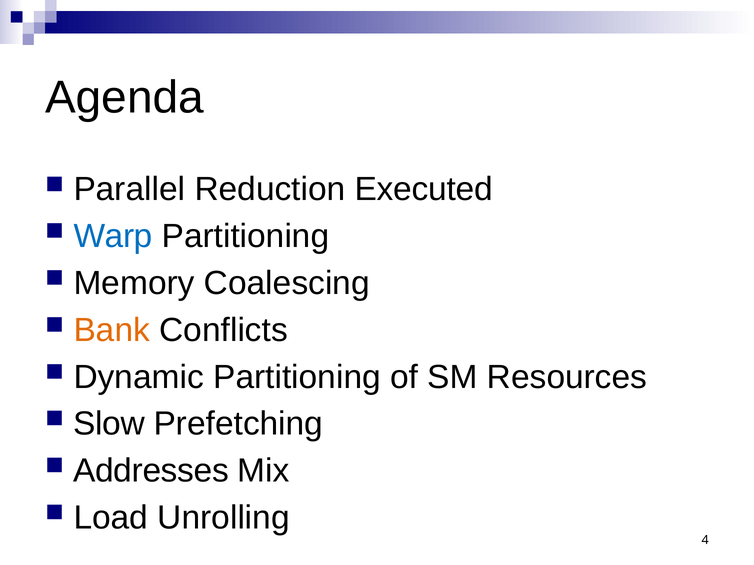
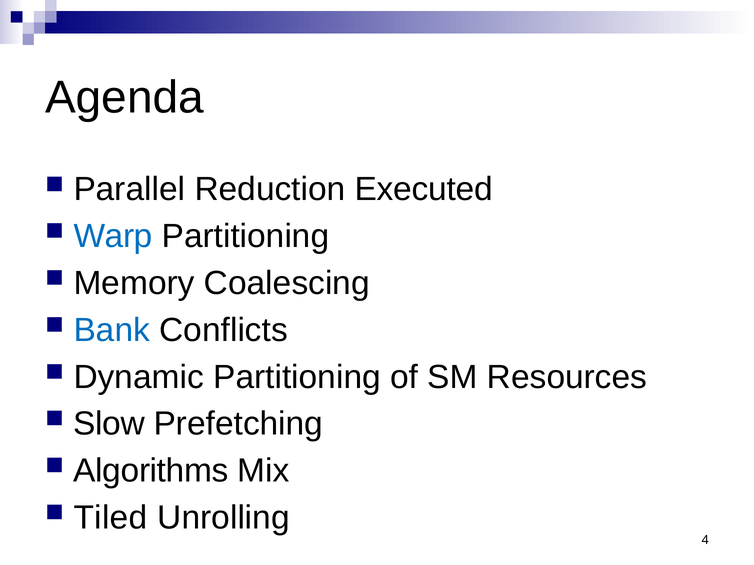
Bank colour: orange -> blue (112, 330)
Addresses: Addresses -> Algorithms (151, 471)
Load: Load -> Tiled (111, 518)
